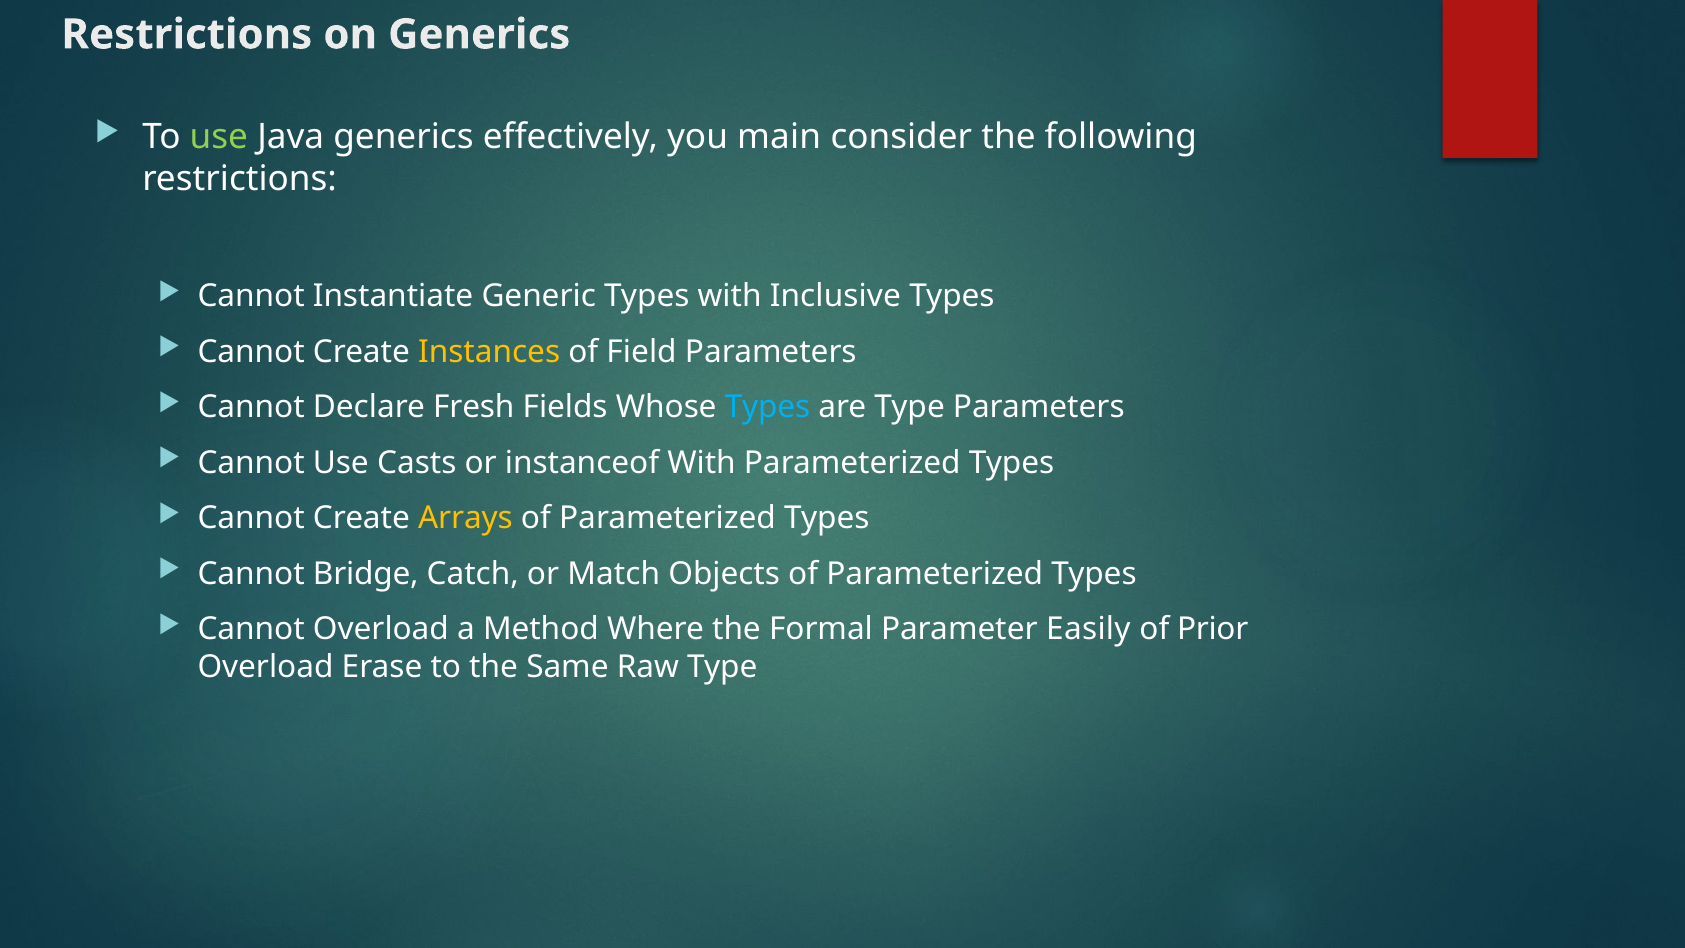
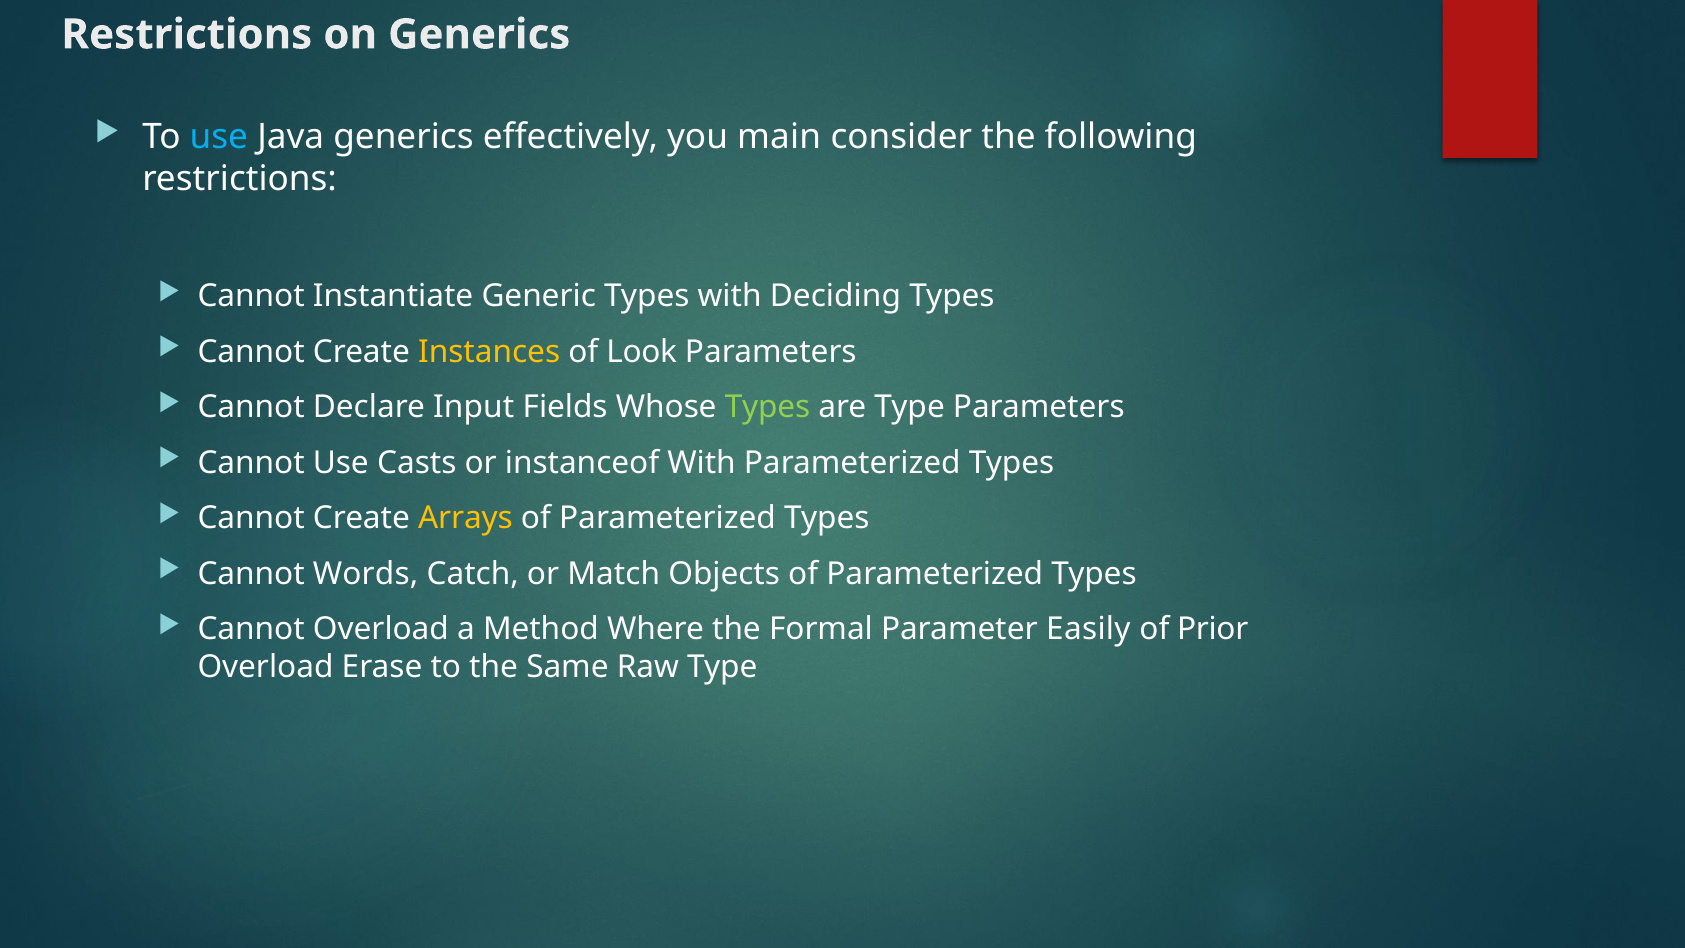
use colour: light green -> light blue (219, 137)
Inclusive: Inclusive -> Deciding (835, 296)
Field: Field -> Look (642, 352)
Fresh: Fresh -> Input (474, 407)
Types colour: light blue -> light green (768, 407)
Bridge: Bridge -> Words (366, 574)
